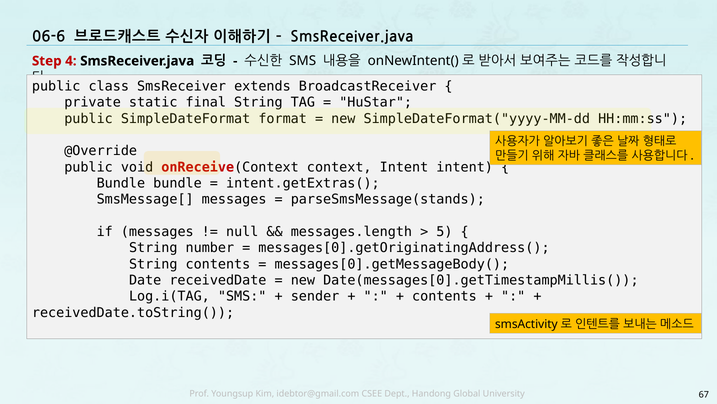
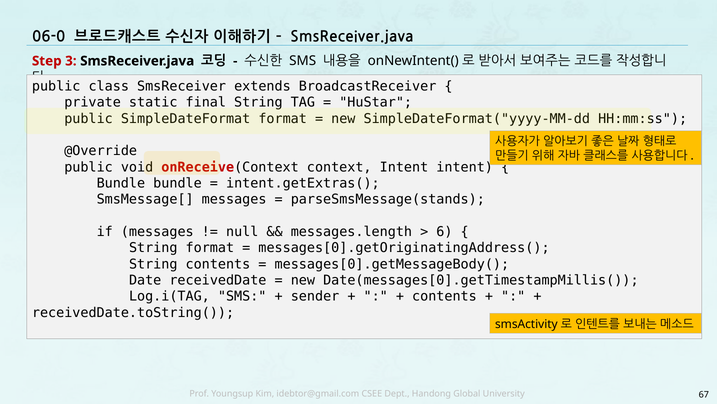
06-6: 06-6 -> 06-0 (49, 37)
4: 4 -> 3 (71, 61)
5: 5 -> 6 (444, 231)
String number: number -> format (210, 248)
